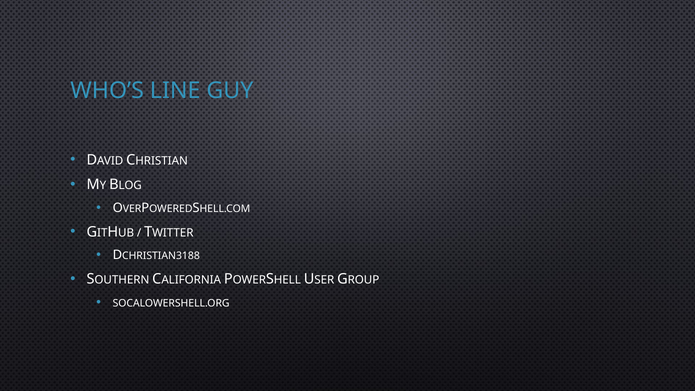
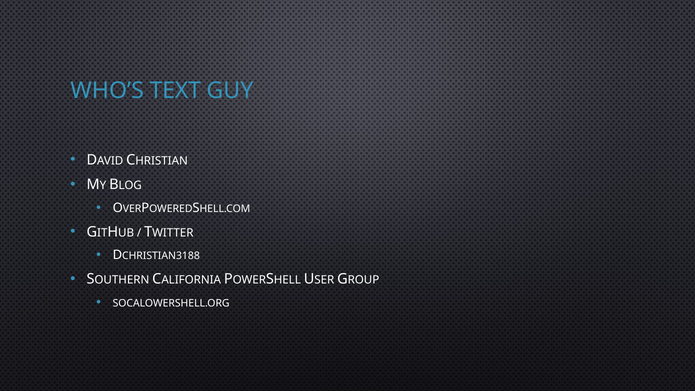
LINE: LINE -> TEXT (175, 91)
